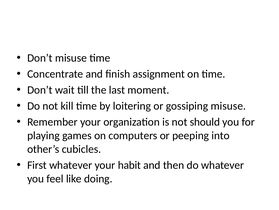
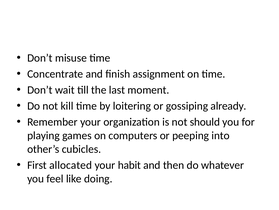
gossiping misuse: misuse -> already (228, 106)
First whatever: whatever -> allocated (71, 165)
